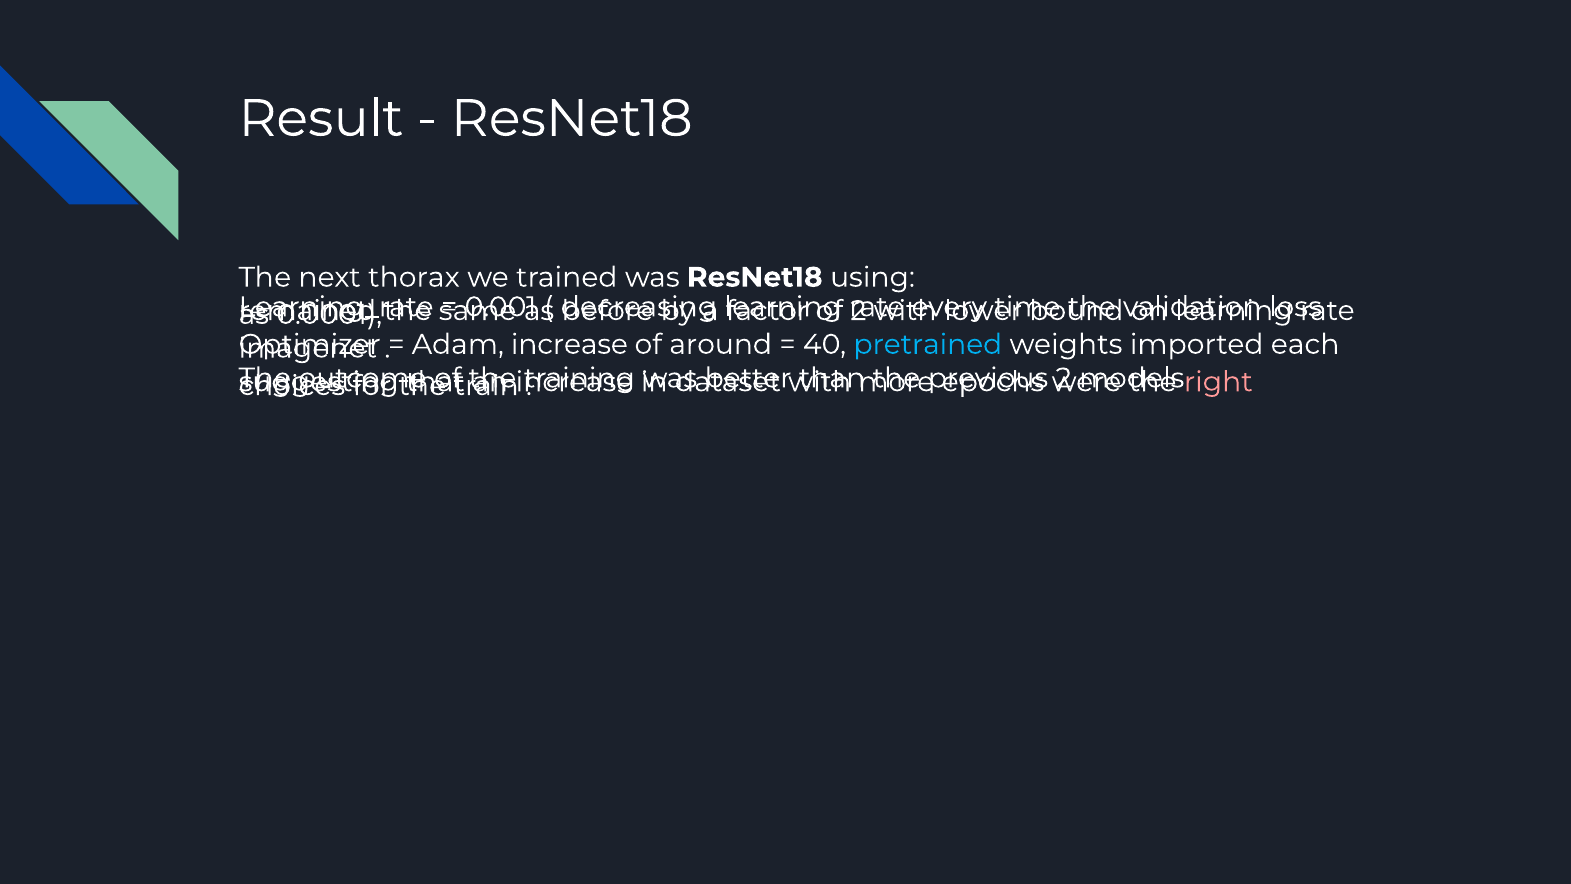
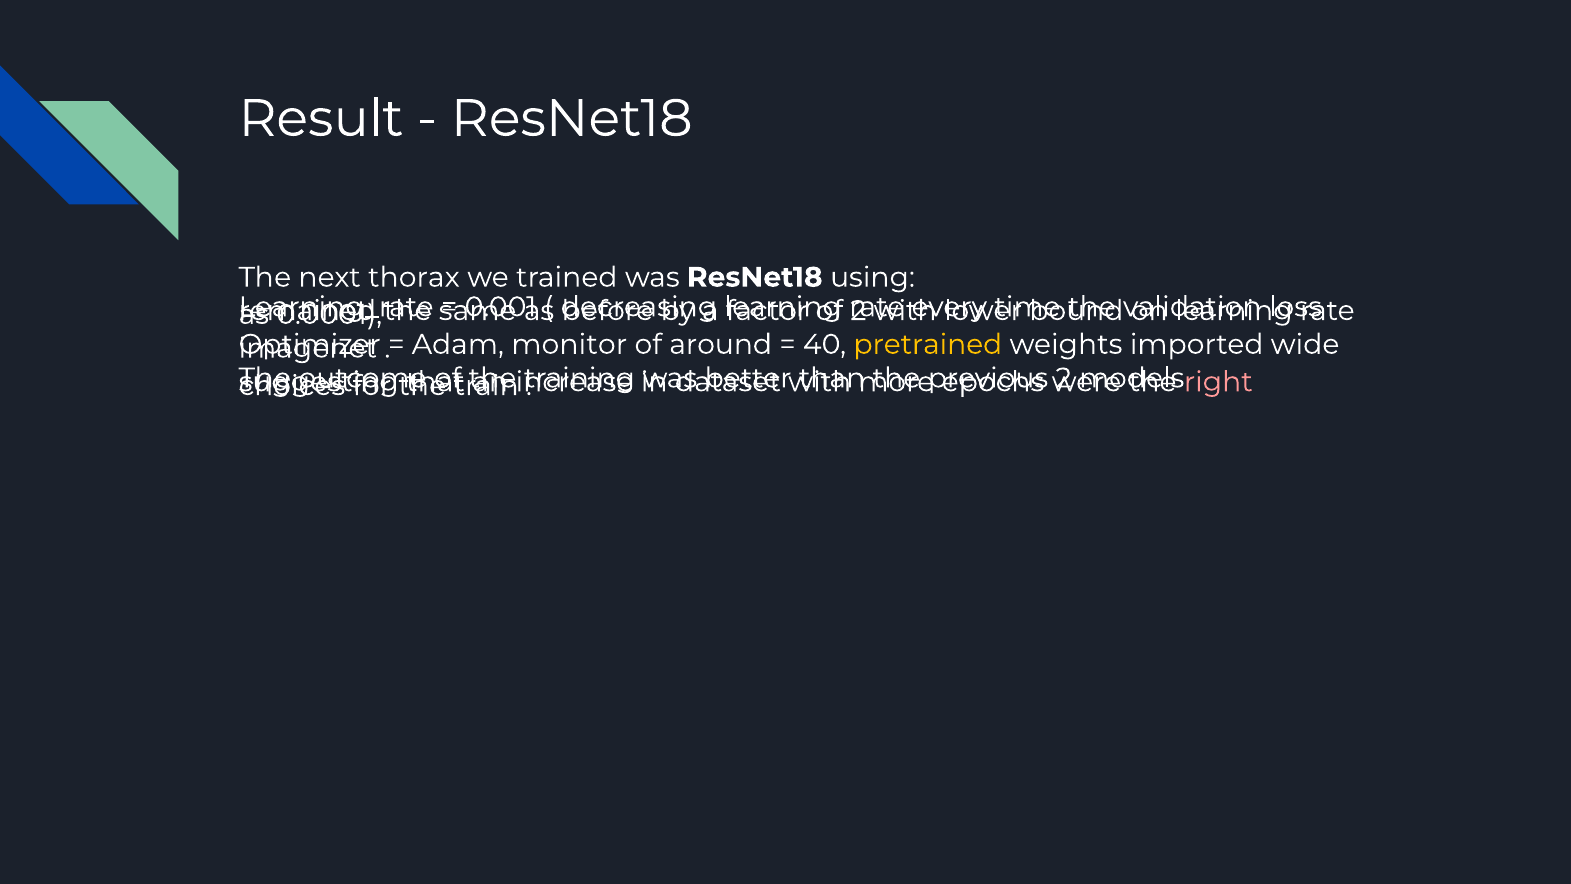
Adam increase: increase -> monitor (569, 344)
pretrained colour: light blue -> yellow (928, 344)
each: each -> wide (1305, 344)
